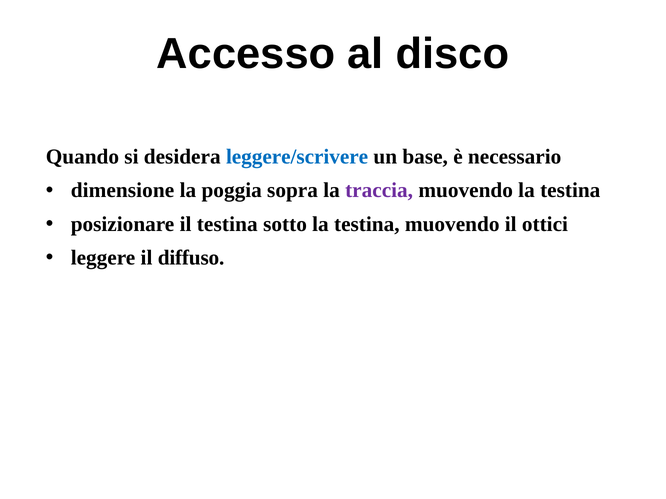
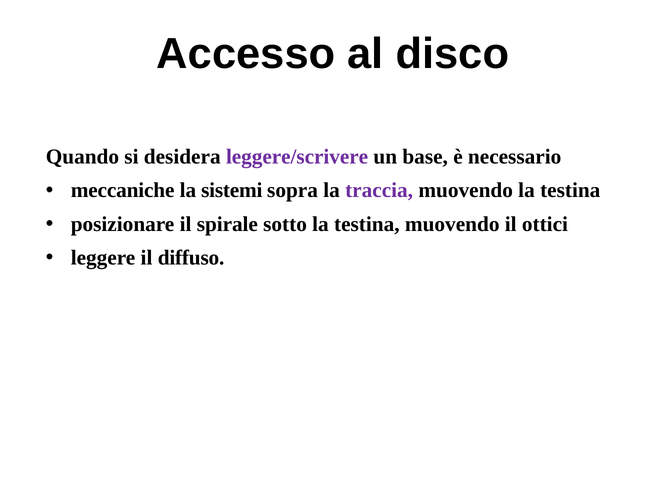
leggere/scrivere colour: blue -> purple (297, 157)
dimensione: dimensione -> meccaniche (123, 191)
poggia: poggia -> sistemi (232, 191)
il testina: testina -> spirale (227, 224)
